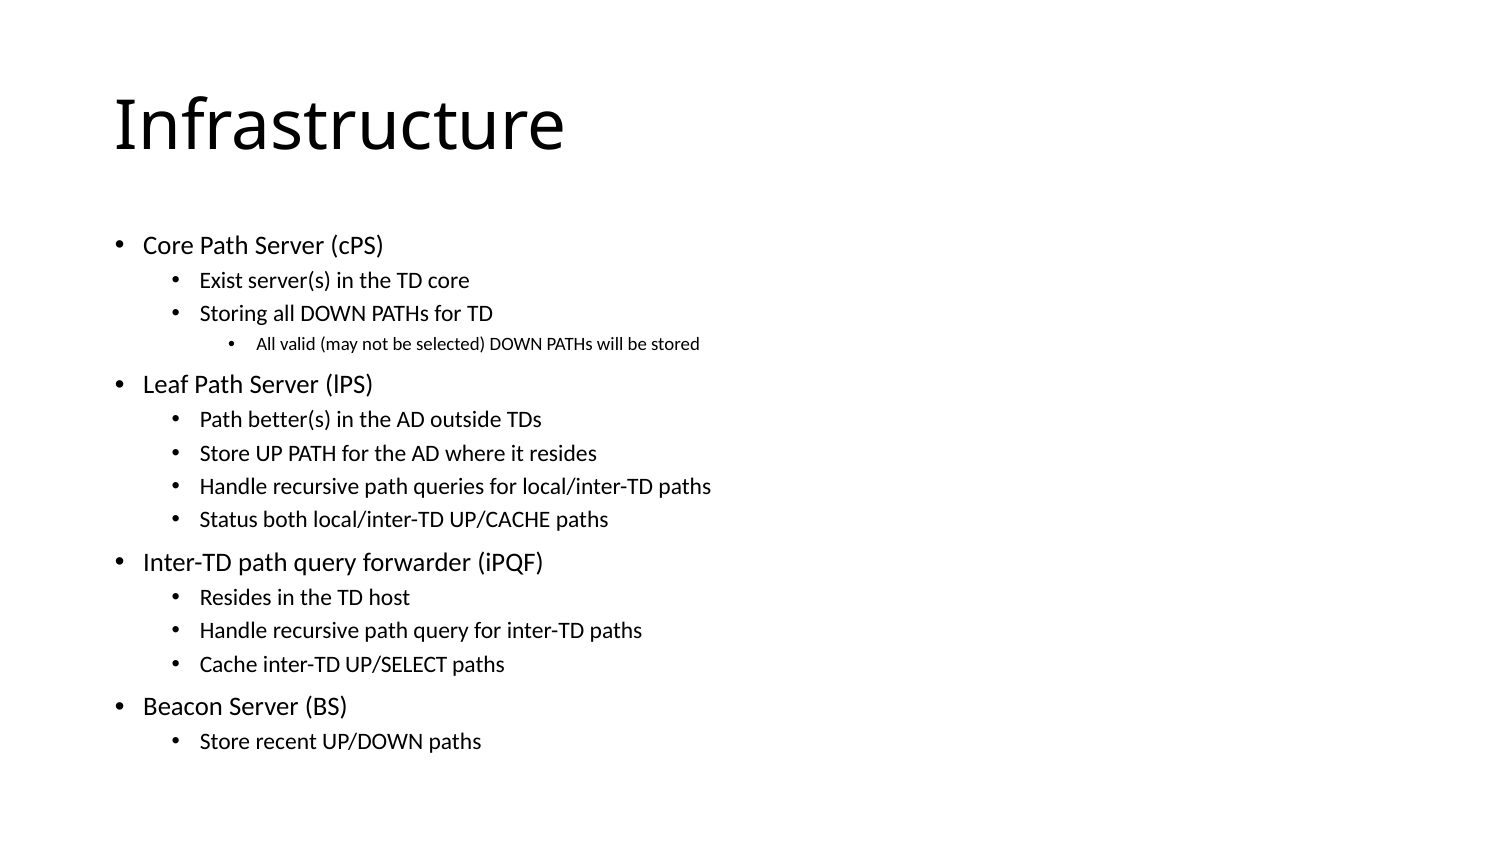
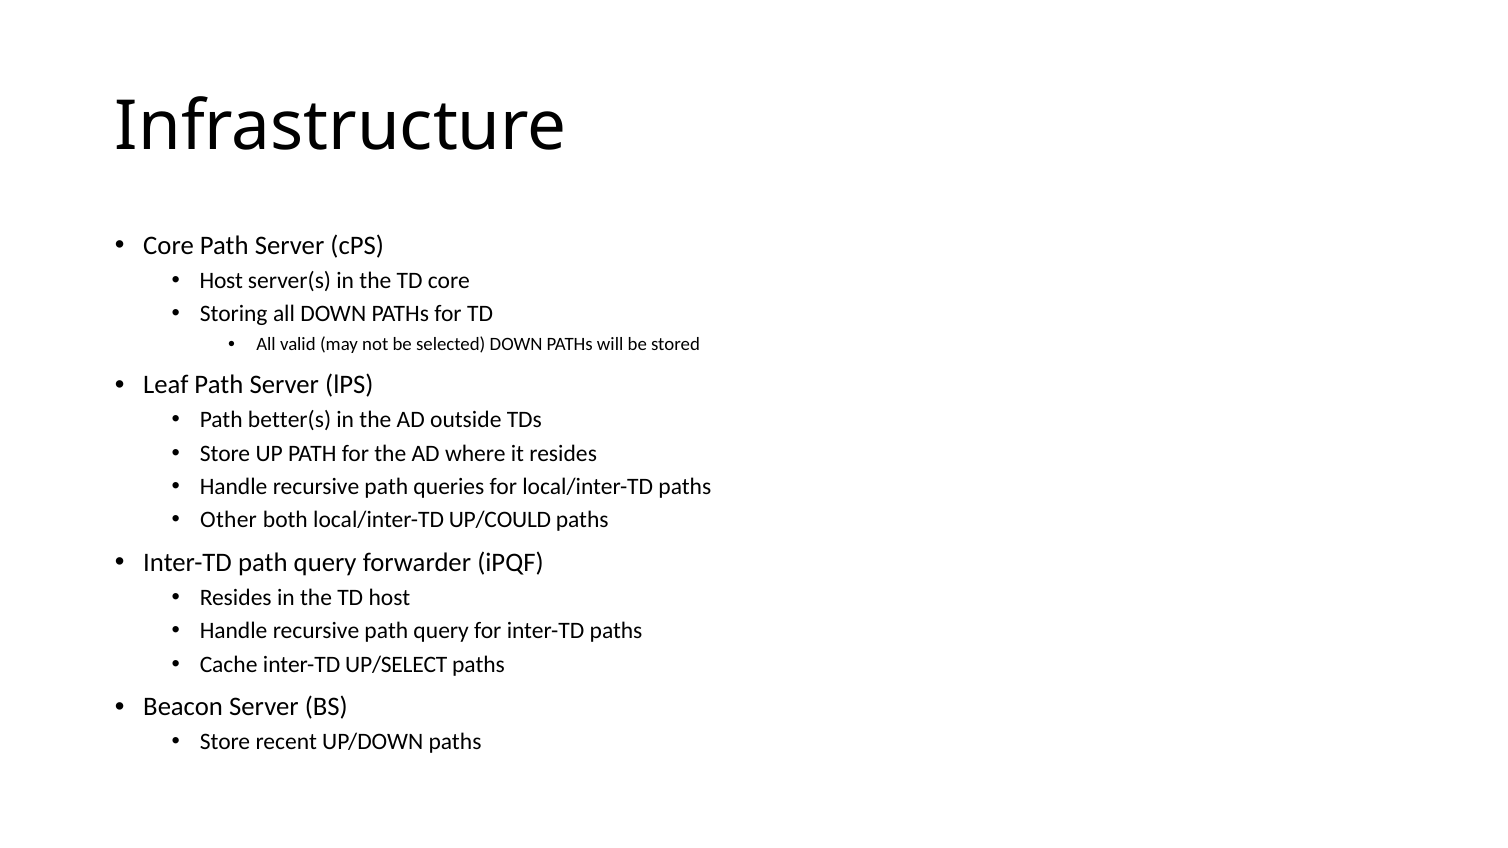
Exist: Exist -> Host (221, 281)
Status: Status -> Other (229, 520)
UP/CACHE: UP/CACHE -> UP/COULD (500, 520)
